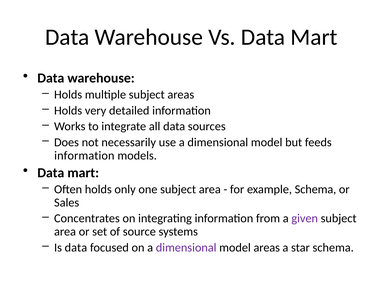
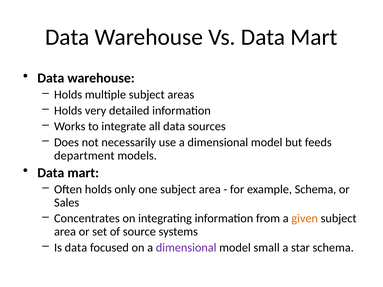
information: information -> department (84, 156)
given colour: purple -> orange (305, 219)
model areas: areas -> small (267, 248)
